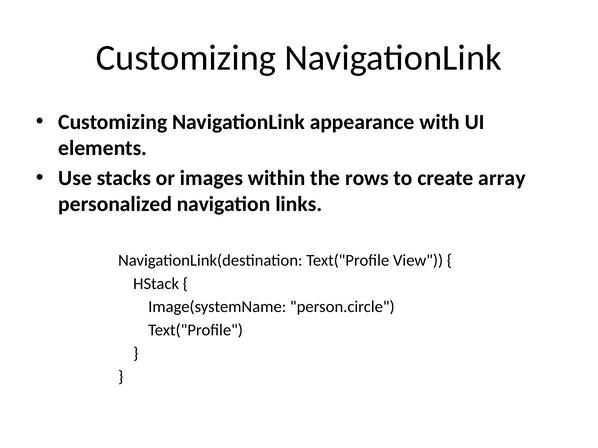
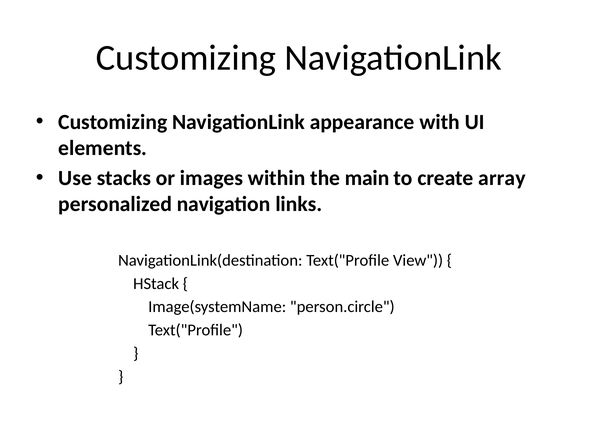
rows: rows -> main (367, 178)
